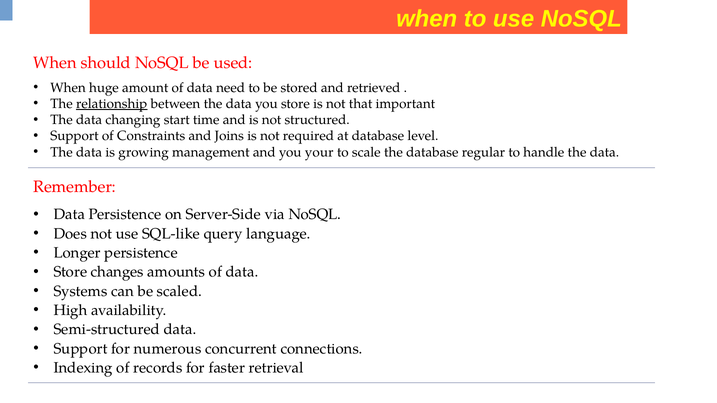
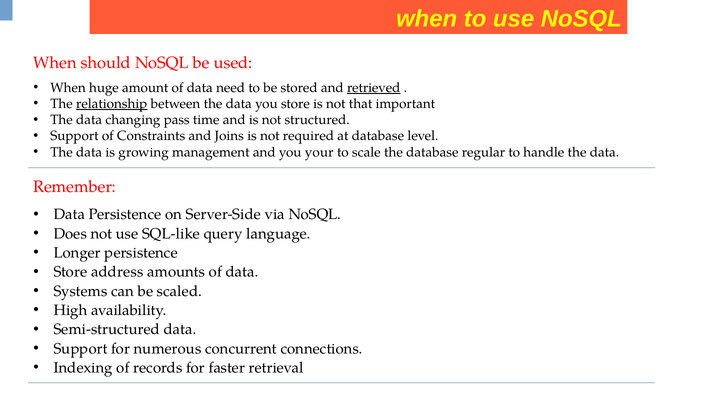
retrieved underline: none -> present (374, 88)
start: start -> pass (177, 120)
changes: changes -> address (117, 272)
